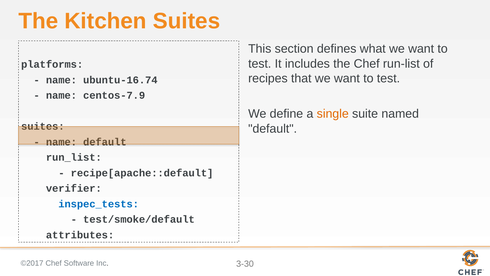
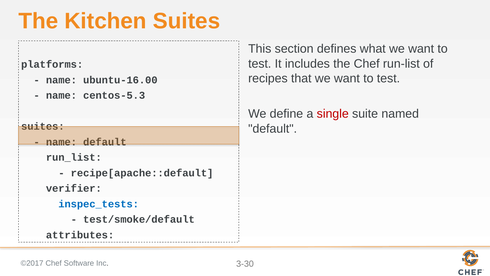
ubuntu-16.74: ubuntu-16.74 -> ubuntu-16.00 (120, 80)
centos-7.9: centos-7.9 -> centos-5.3 (114, 95)
single colour: orange -> red (333, 114)
